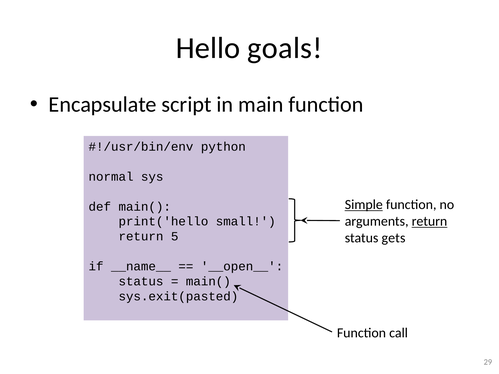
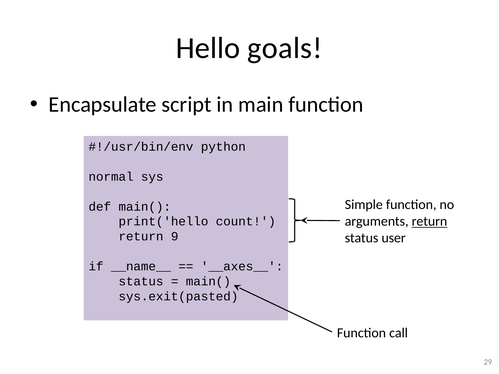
Simple underline: present -> none (364, 205)
small: small -> count (246, 222)
5: 5 -> 9 (175, 237)
gets: gets -> user (394, 238)
__open__: __open__ -> __axes__ (242, 267)
